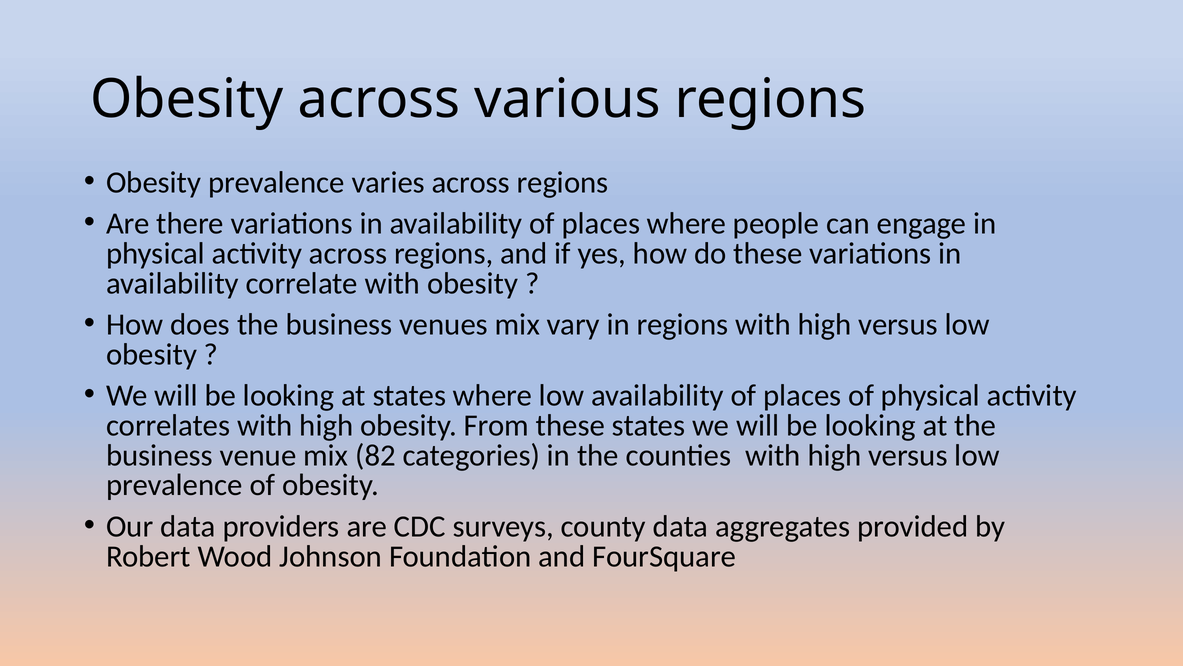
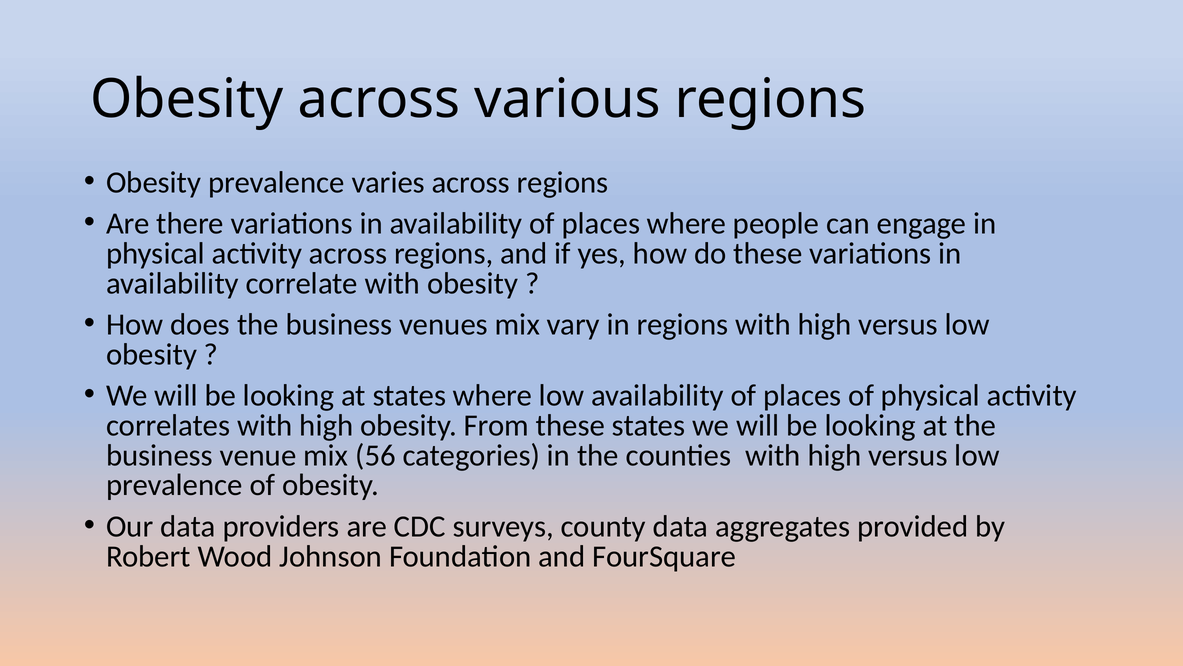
82: 82 -> 56 (375, 455)
